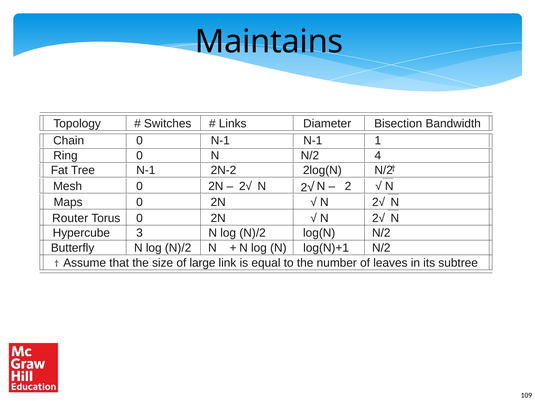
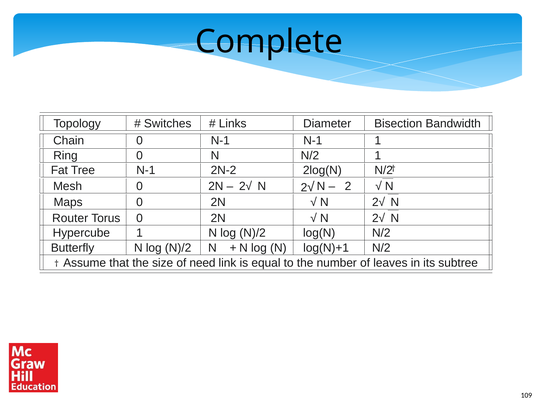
Maintains: Maintains -> Complete (269, 42)
N/2 4: 4 -> 1 (378, 156)
Hypercube 3: 3 -> 1 (140, 233)
large: large -> need (202, 263)
